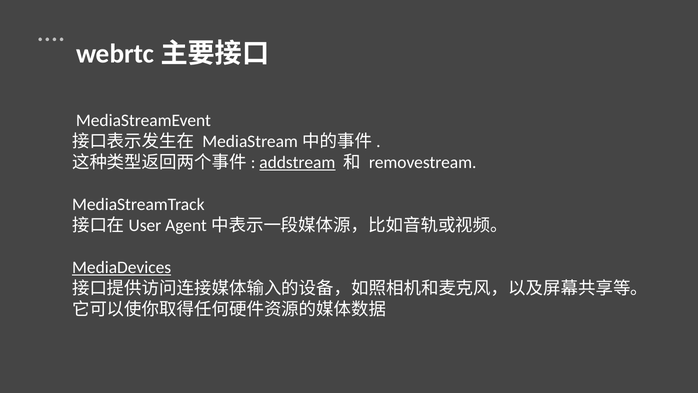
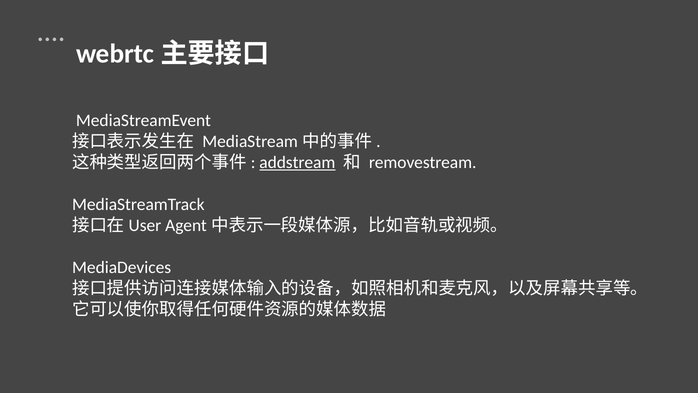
MediaDevices underline: present -> none (122, 267)
